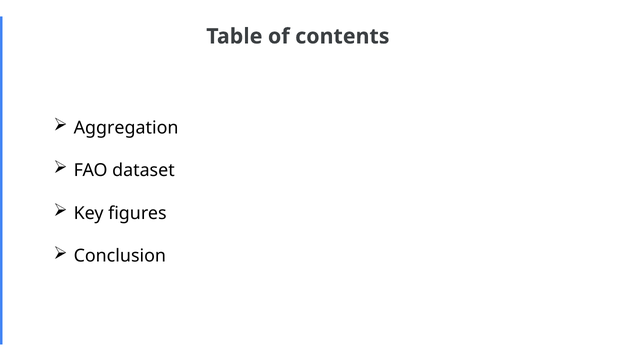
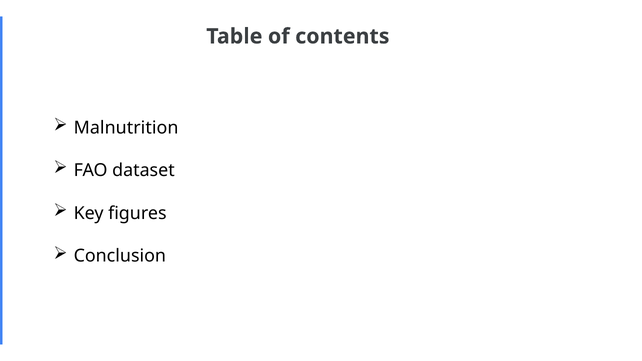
Aggregation: Aggregation -> Malnutrition (126, 128)
